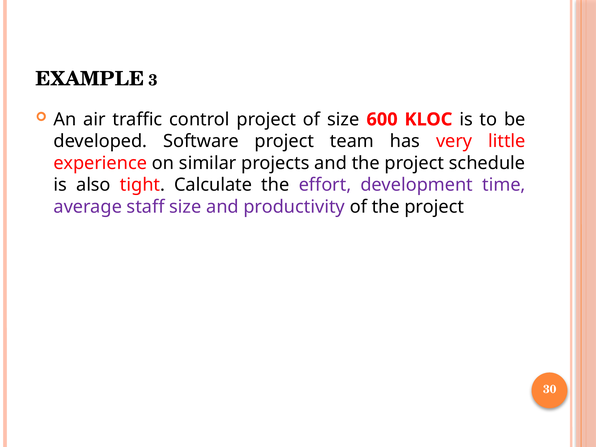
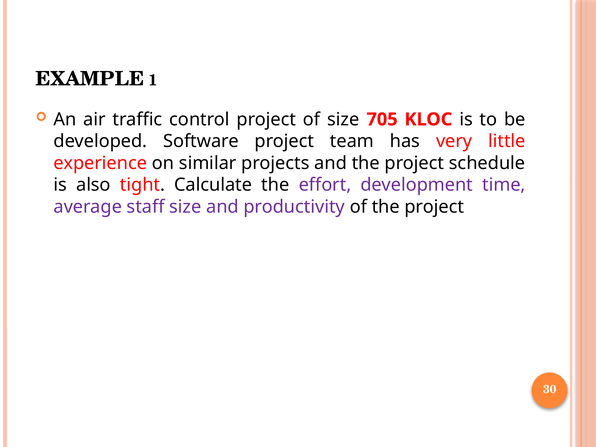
3: 3 -> 1 (153, 80)
600: 600 -> 705 (382, 119)
